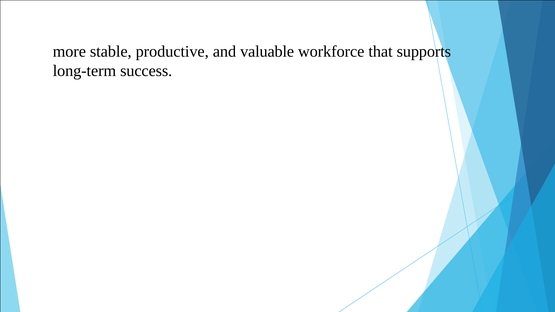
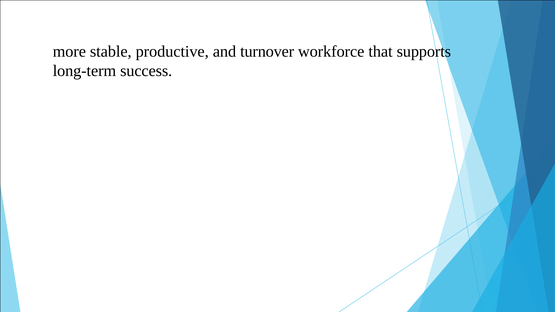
valuable: valuable -> turnover (267, 51)
